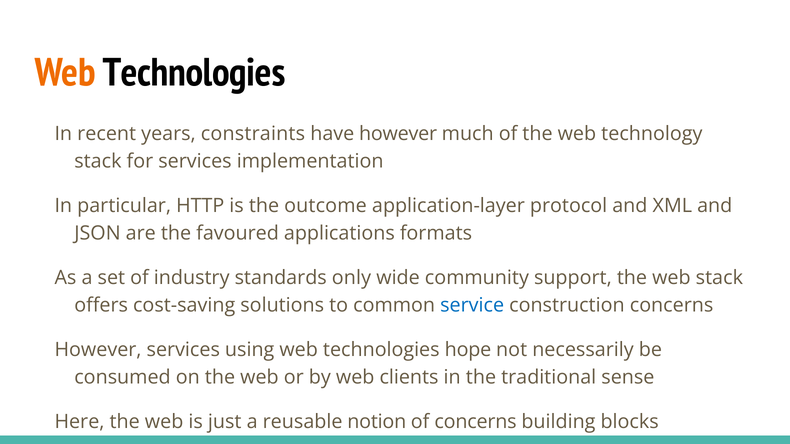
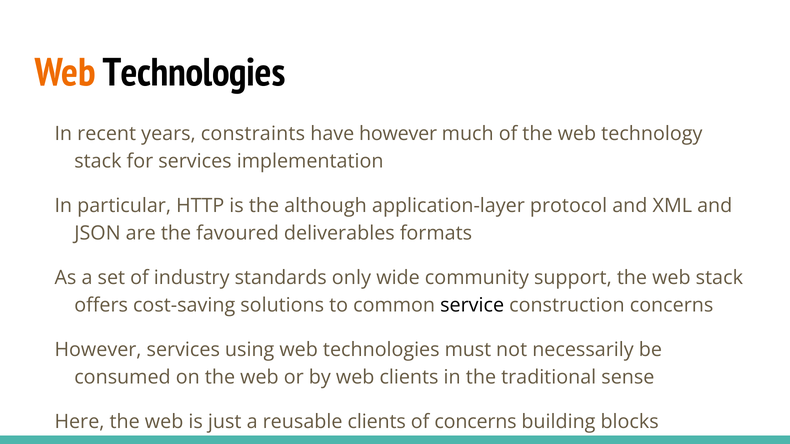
outcome: outcome -> although (325, 206)
applications: applications -> deliverables (339, 233)
service colour: blue -> black (472, 305)
hope: hope -> must (468, 350)
reusable notion: notion -> clients (377, 422)
